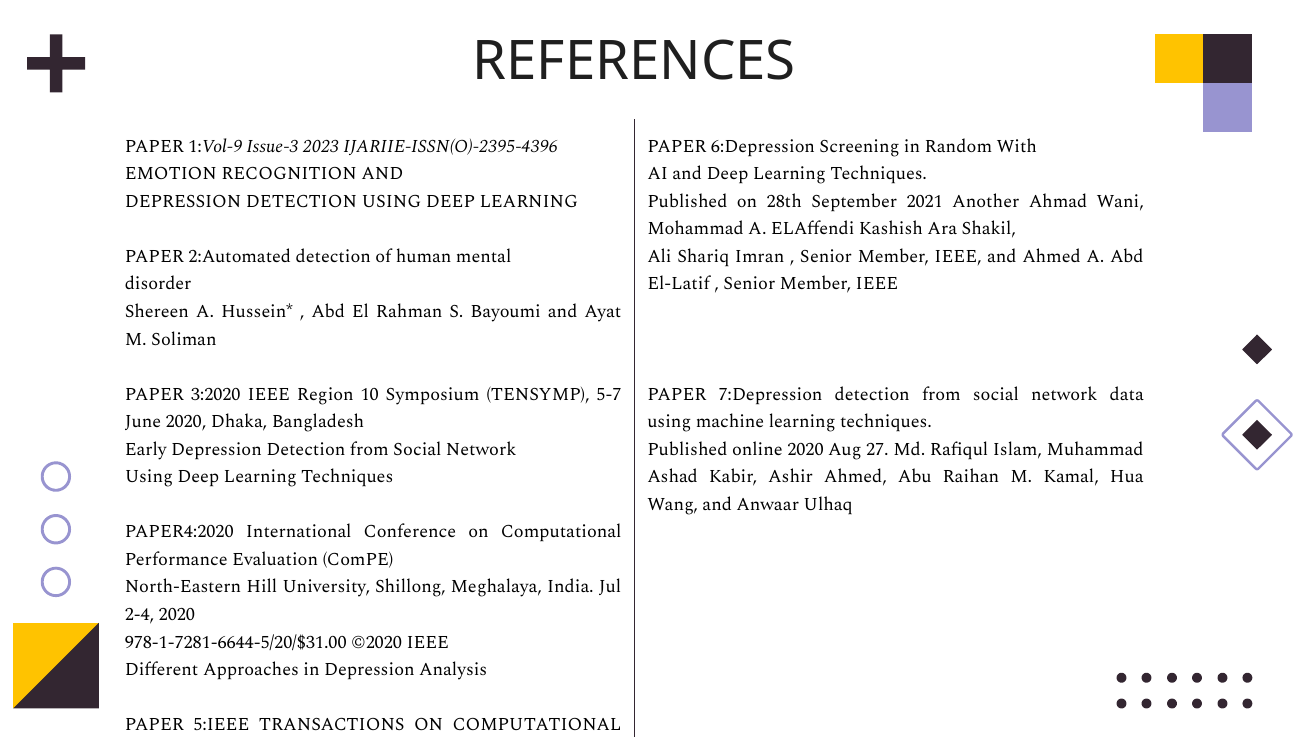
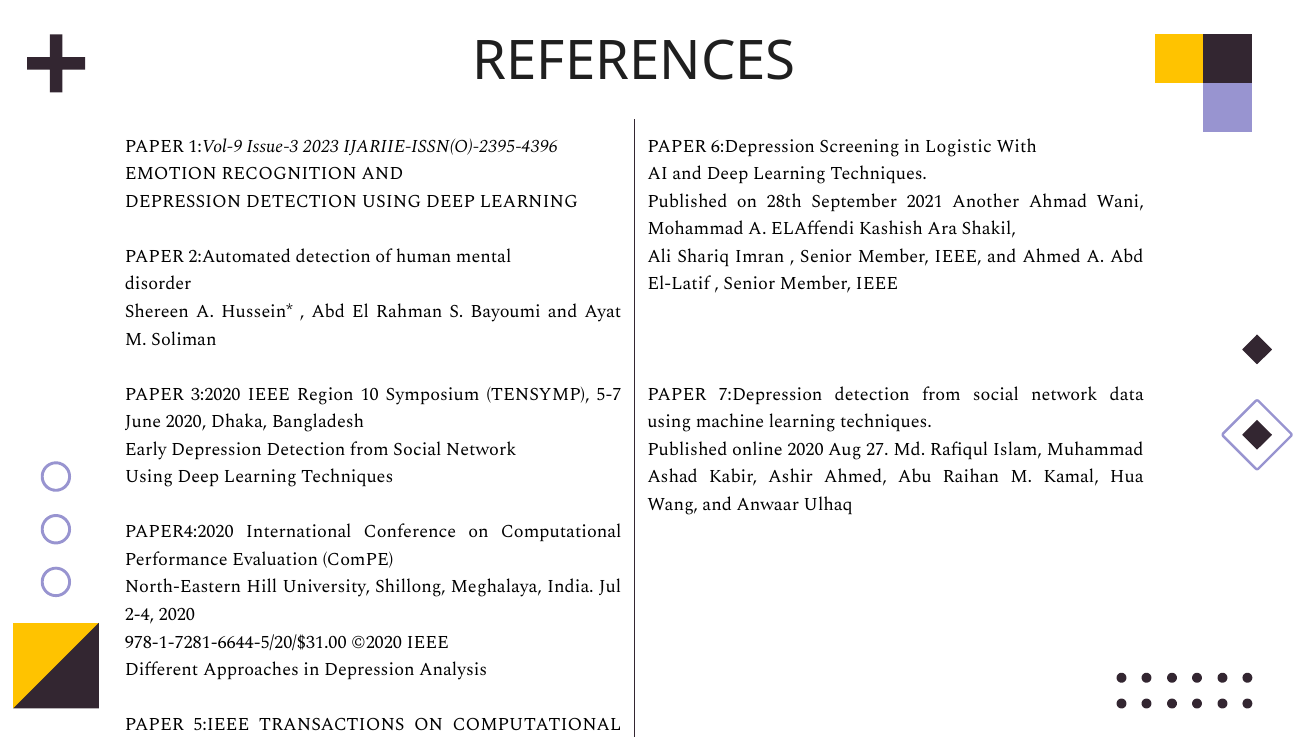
Random: Random -> Logistic (958, 146)
